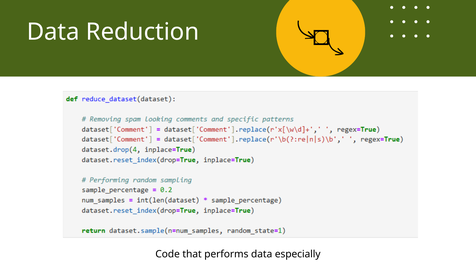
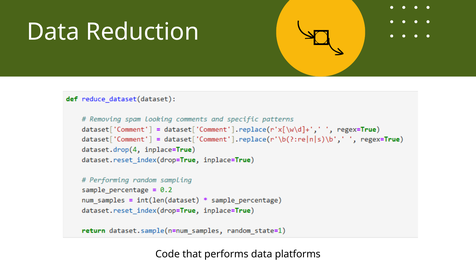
especially: especially -> platforms (298, 254)
